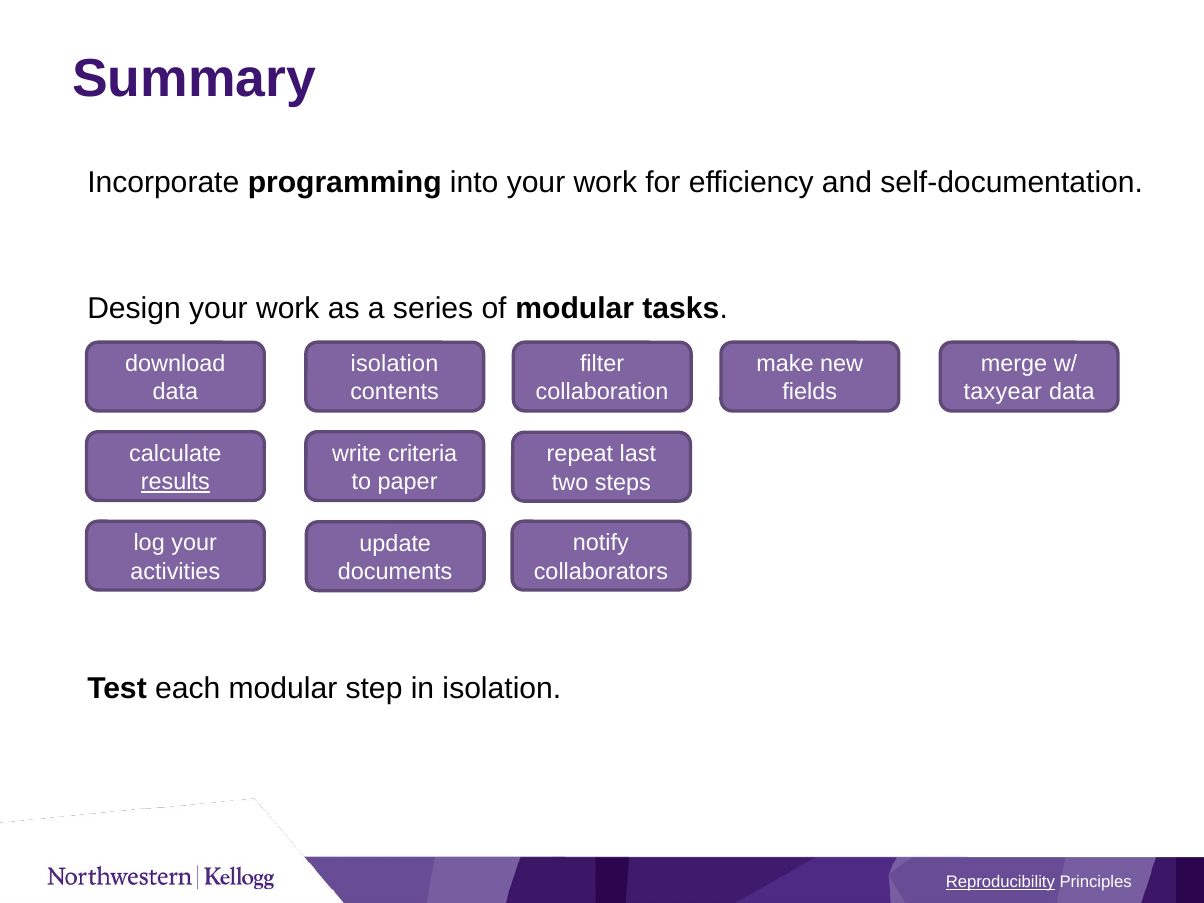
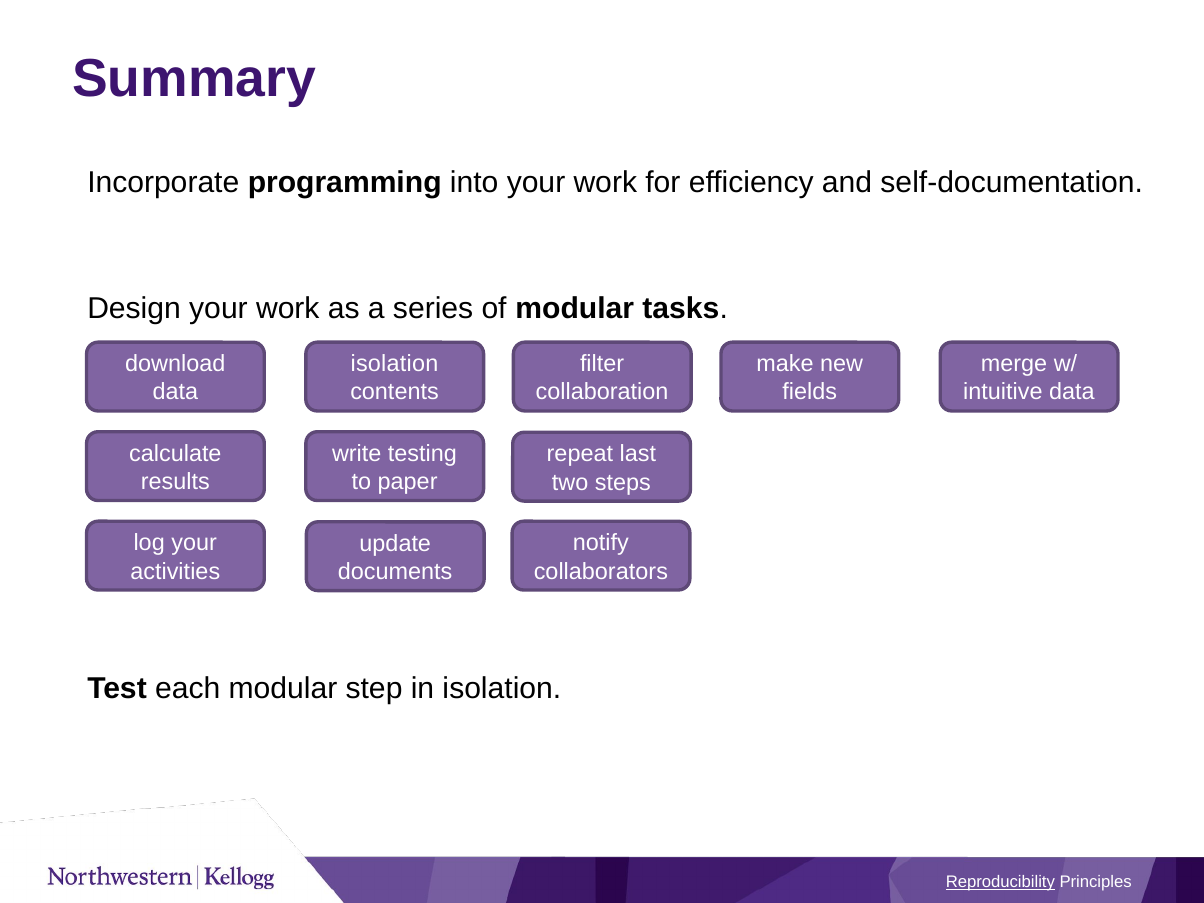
taxyear: taxyear -> intuitive (1003, 392)
criteria: criteria -> testing (422, 454)
results underline: present -> none (175, 482)
